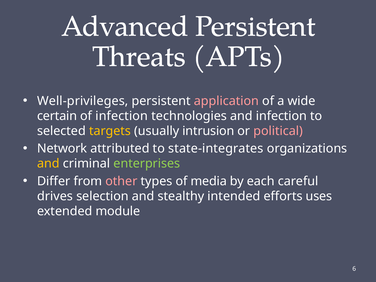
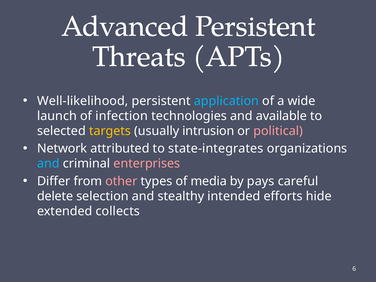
Well-privileges: Well-privileges -> Well-likelihood (83, 101)
application colour: pink -> light blue (226, 101)
certain: certain -> launch (57, 116)
and infection: infection -> available (281, 116)
and colour: yellow -> light blue (48, 164)
enterprises colour: light green -> pink (147, 164)
each: each -> pays (261, 181)
drives: drives -> delete (55, 196)
uses: uses -> hide (319, 196)
module: module -> collects (118, 211)
